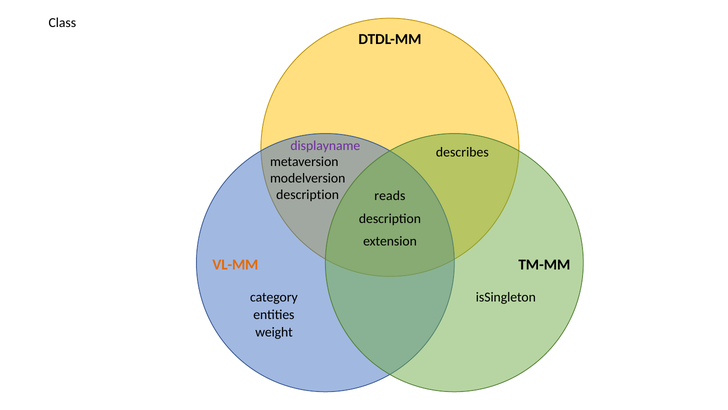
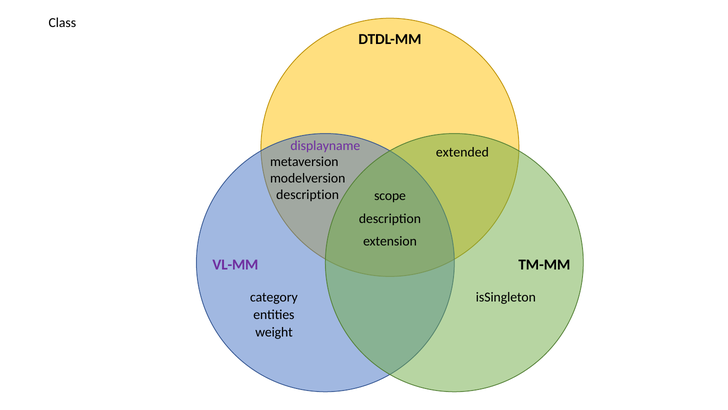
describes: describes -> extended (462, 152)
reads: reads -> scope (390, 195)
VL-MM colour: orange -> purple (235, 264)
